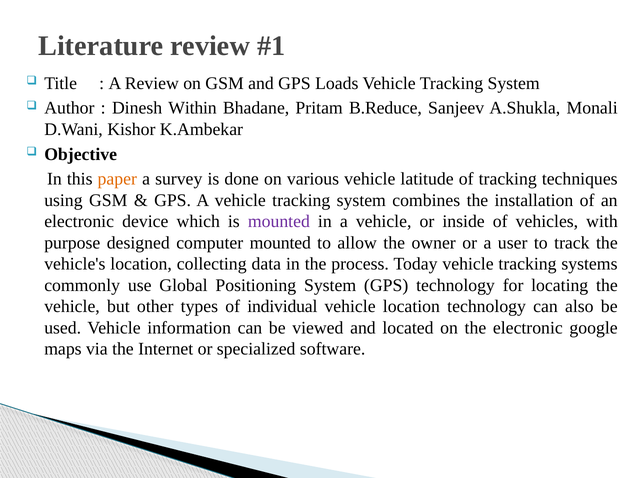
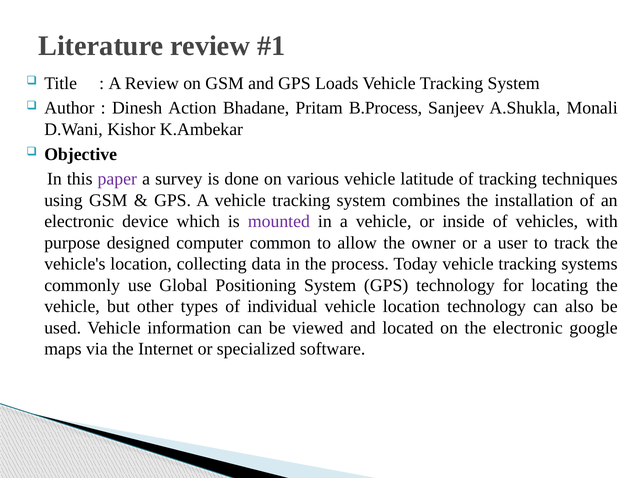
Within: Within -> Action (192, 108)
B.Reduce: B.Reduce -> B.Process (386, 108)
paper colour: orange -> purple (117, 179)
computer mounted: mounted -> common (280, 243)
